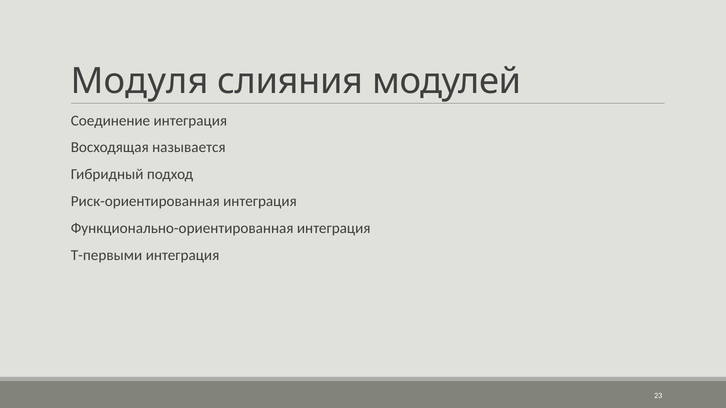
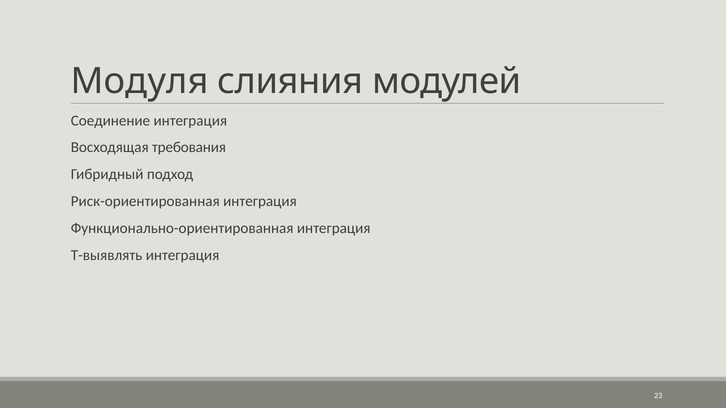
называется: называется -> требования (189, 148)
Т-первыми: Т-первыми -> Т-выявлять (107, 255)
